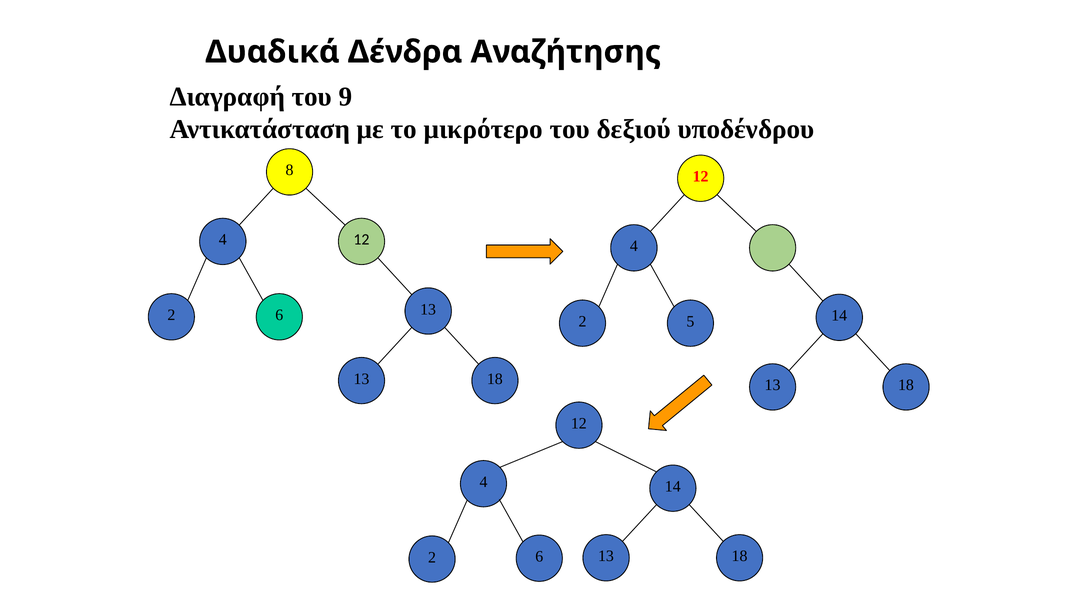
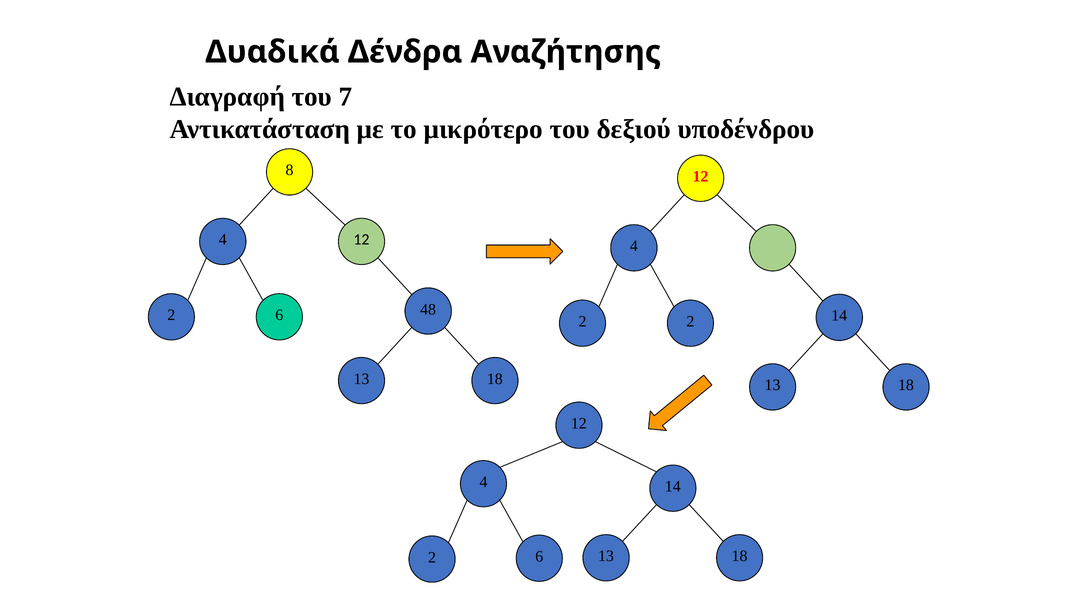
9: 9 -> 7 (346, 97)
6 13: 13 -> 48 (428, 309)
2 5: 5 -> 2 (690, 321)
